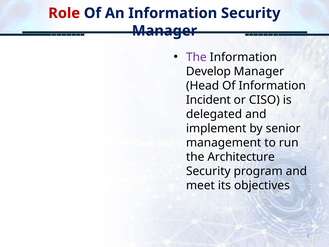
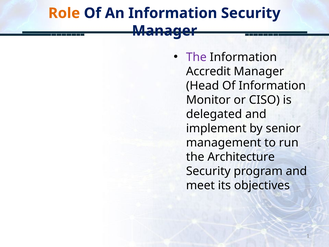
Role colour: red -> orange (64, 13)
Develop: Develop -> Accredit (208, 71)
Incident: Incident -> Monitor (208, 100)
